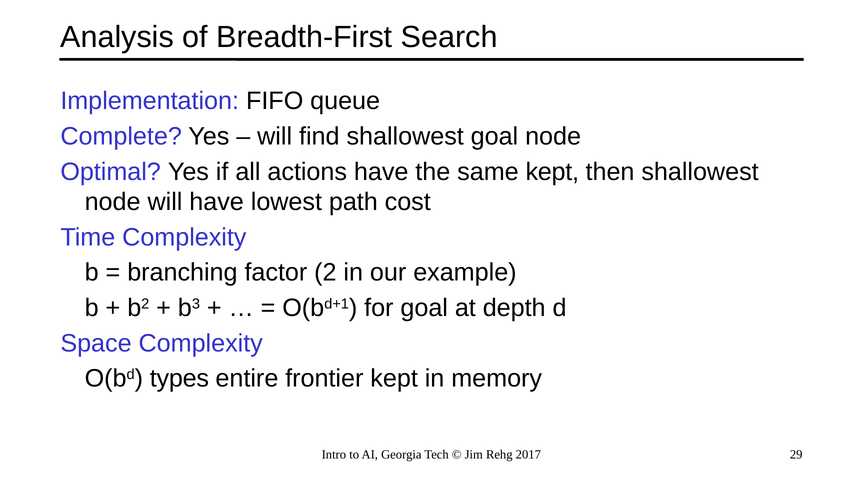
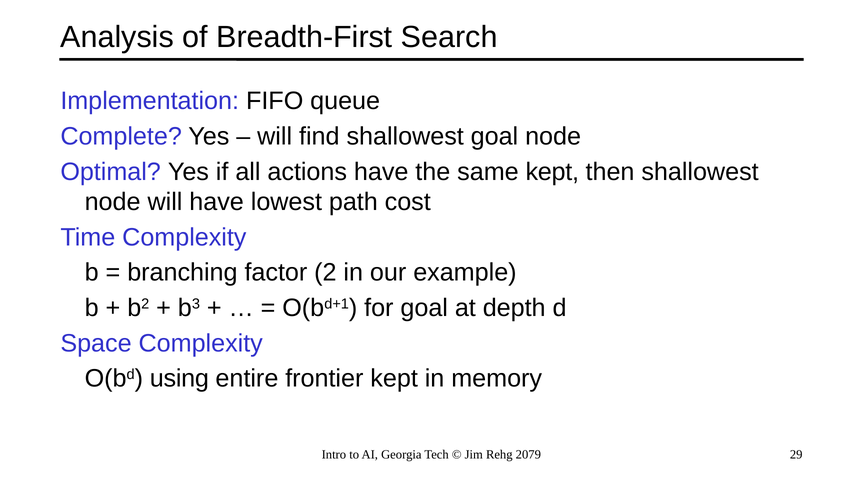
types: types -> using (179, 378)
2017: 2017 -> 2079 (528, 454)
